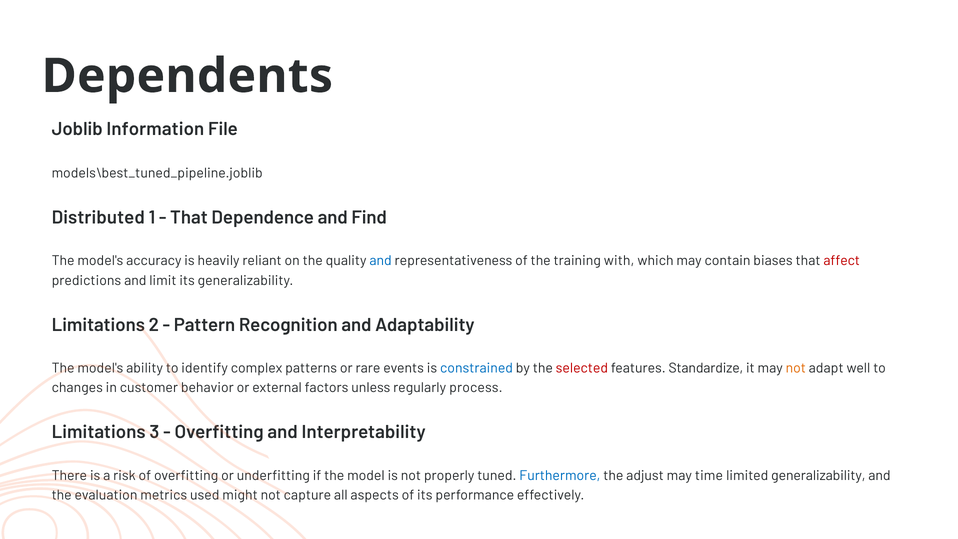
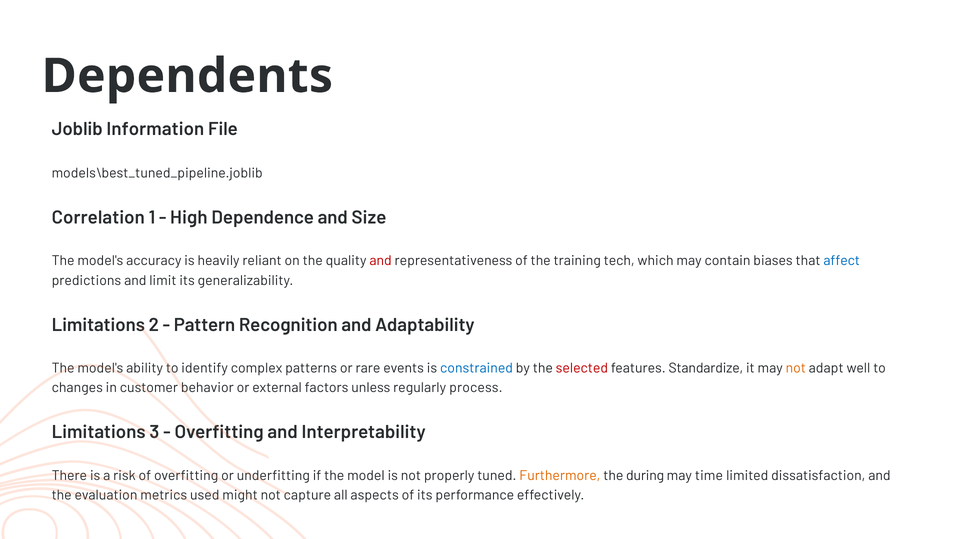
Distributed: Distributed -> Correlation (98, 217)
That: That -> High (189, 217)
Find: Find -> Size (369, 217)
and colour: blue -> red (381, 261)
with: with -> tech (619, 261)
affect colour: red -> blue (842, 261)
Furthermore colour: blue -> orange (560, 475)
adjust: adjust -> during (645, 475)
limited generalizability: generalizability -> dissatisfaction (818, 475)
